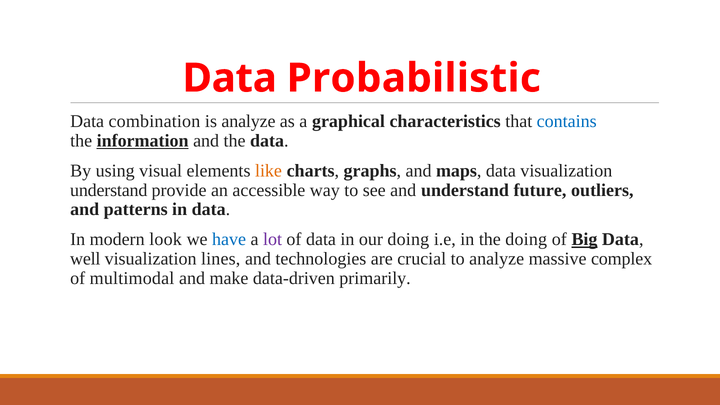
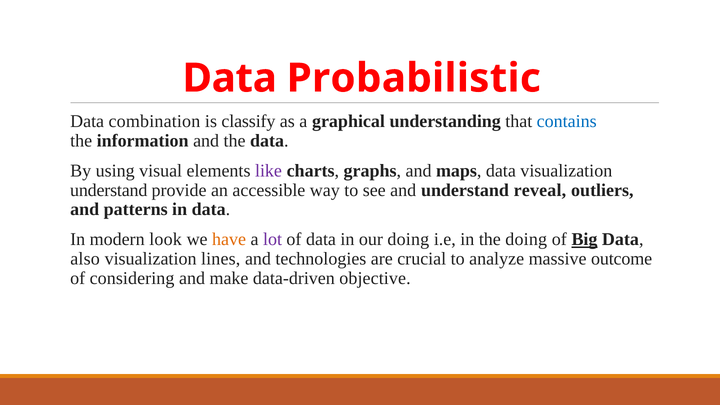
is analyze: analyze -> classify (248, 121)
characteristics: characteristics -> understanding (445, 121)
information underline: present -> none (143, 141)
like colour: orange -> purple (268, 171)
future: future -> reveal (540, 190)
have colour: blue -> orange (229, 239)
well: well -> also (85, 259)
complex: complex -> outcome (622, 259)
multimodal: multimodal -> considering (132, 278)
primarily: primarily -> objective (375, 278)
